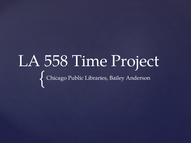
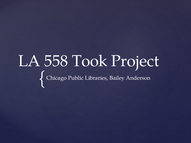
Time: Time -> Took (90, 61)
